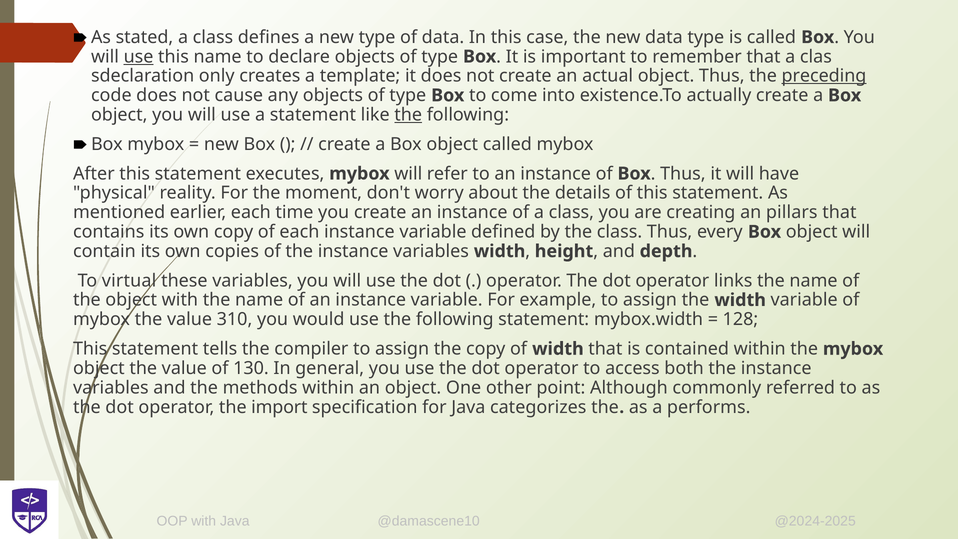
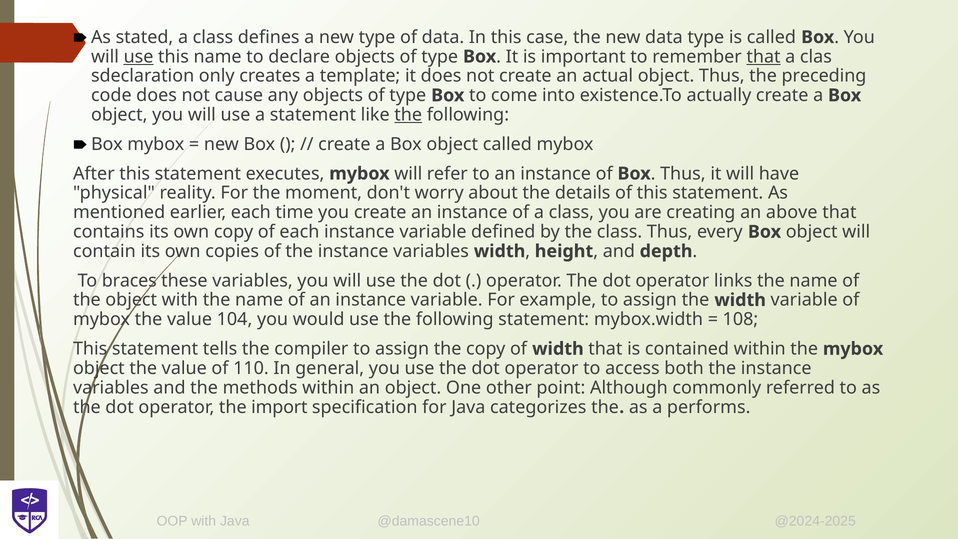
that underline: none -> present (764, 57)
preceding underline: present -> none (824, 76)
pillars: pillars -> above (792, 212)
virtual: virtual -> braces (129, 281)
310: 310 -> 104 (235, 319)
128: 128 -> 108 (740, 319)
130: 130 -> 110 (251, 368)
